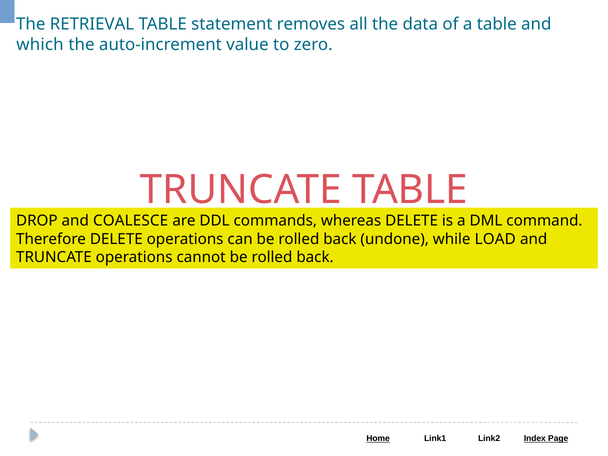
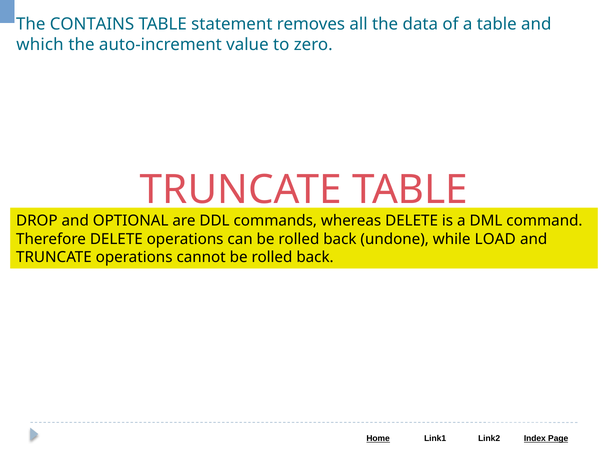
RETRIEVAL: RETRIEVAL -> CONTAINS (92, 24)
COALESCE: COALESCE -> OPTIONAL (131, 221)
